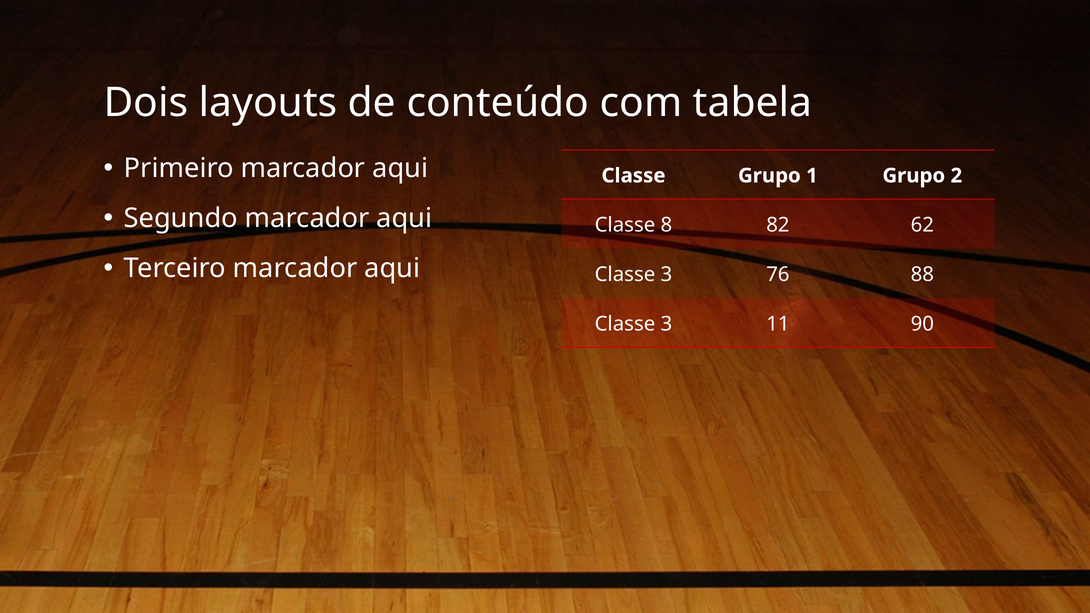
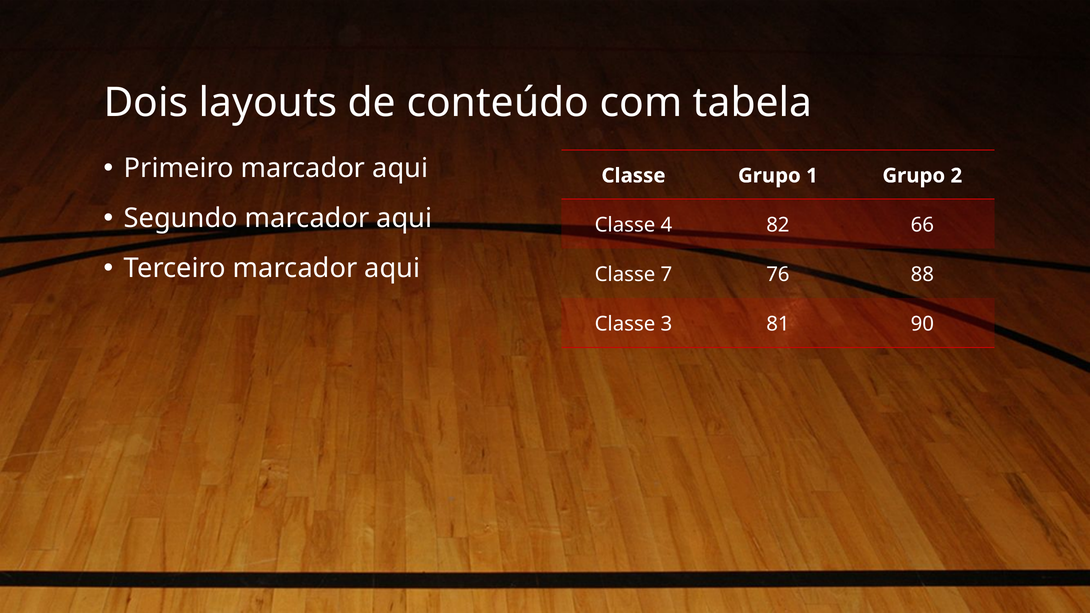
8: 8 -> 4 (666, 225)
62: 62 -> 66 (922, 225)
3: 3 -> 7 (666, 274)
11: 11 -> 81 (778, 324)
